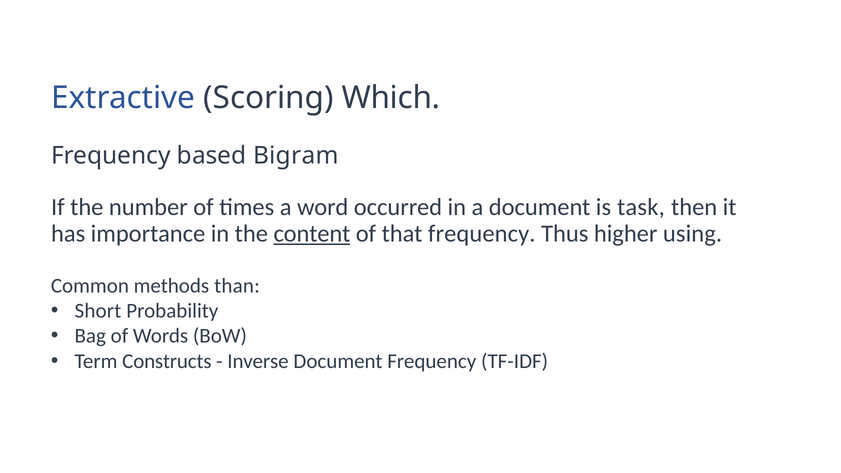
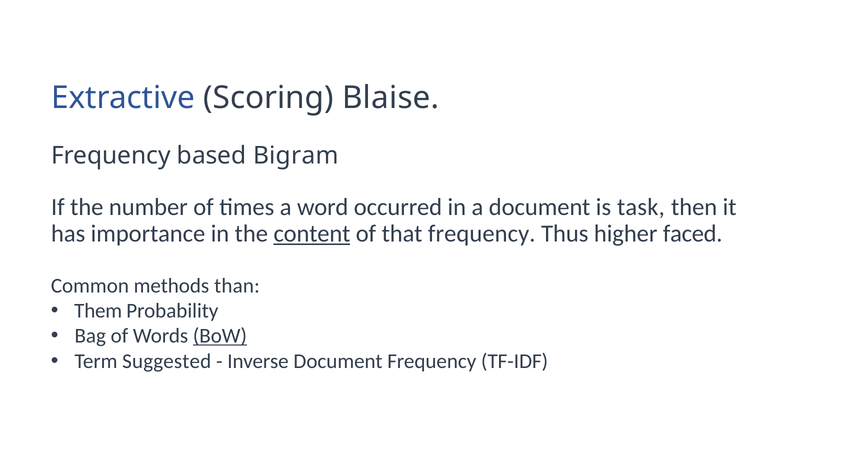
Which: Which -> Blaise (391, 98)
using: using -> faced (693, 234)
Short: Short -> Them (98, 311)
BoW underline: none -> present (220, 336)
Constructs: Constructs -> Suggested (167, 361)
